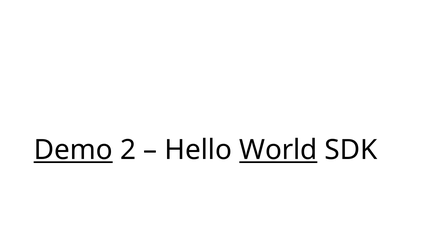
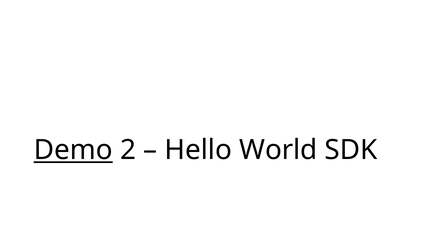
World underline: present -> none (278, 150)
